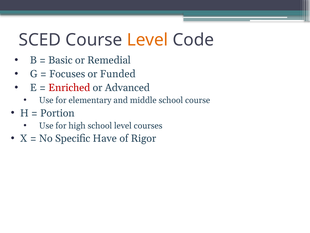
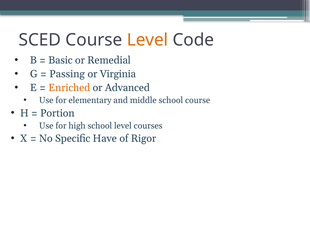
Focuses: Focuses -> Passing (67, 74)
Funded: Funded -> Virginia (118, 74)
Enriched colour: red -> orange (69, 88)
